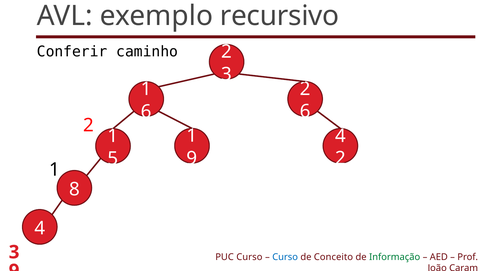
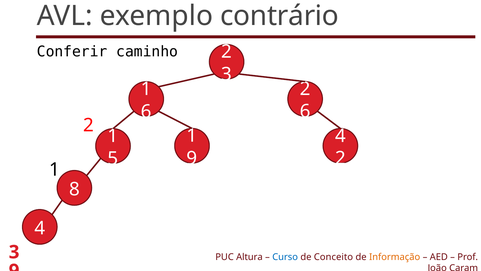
recursivo: recursivo -> contrário (280, 16)
PUC Curso: Curso -> Altura (249, 257)
Informação colour: green -> orange (395, 257)
